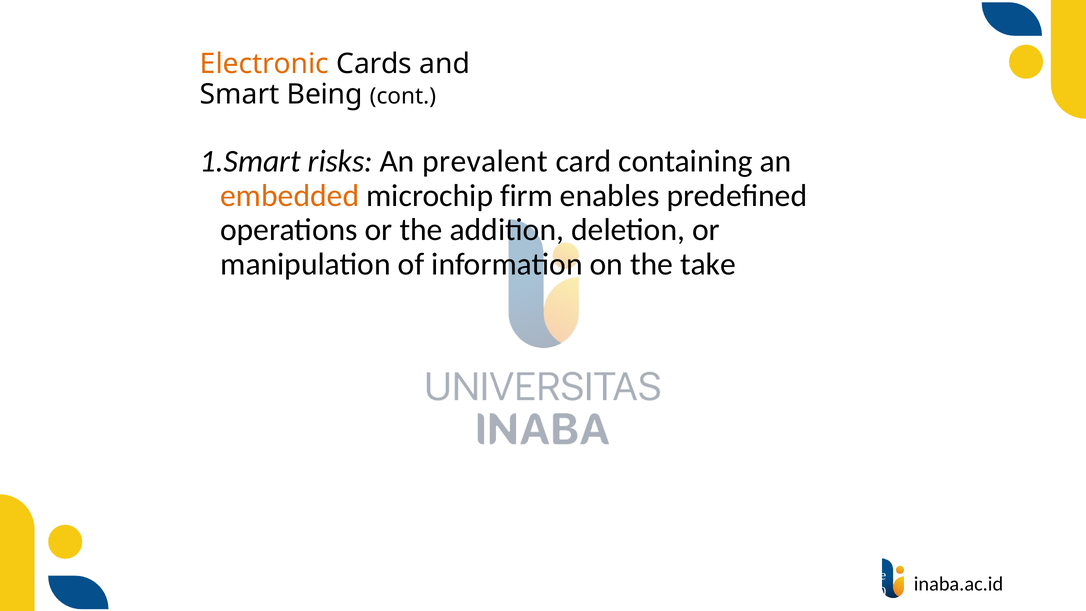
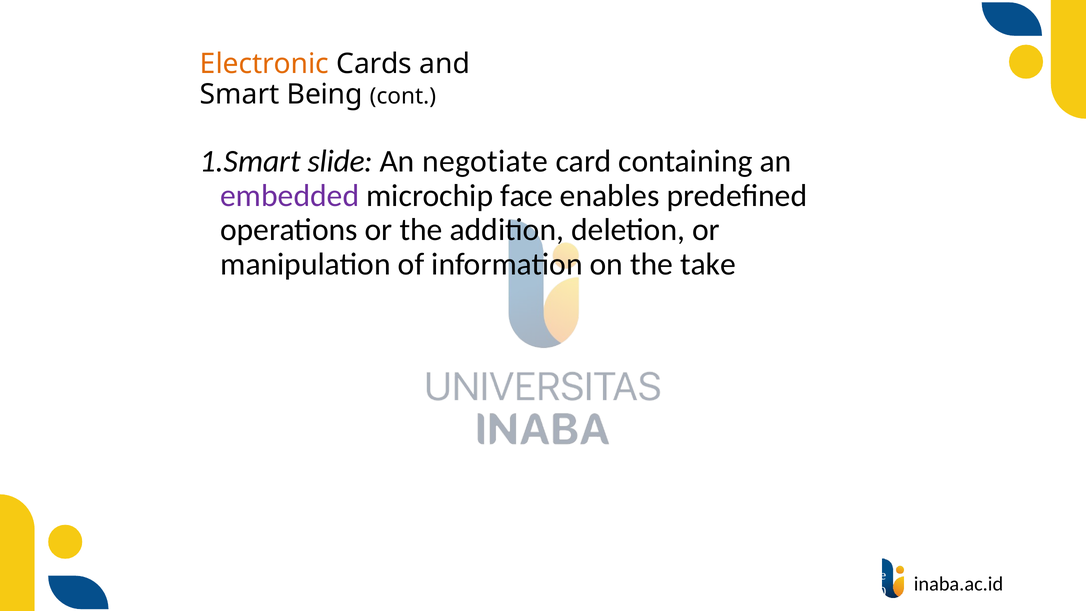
risks: risks -> slide (340, 161)
prevalent: prevalent -> negotiate (485, 161)
embedded colour: orange -> purple (290, 196)
firm: firm -> face (527, 196)
